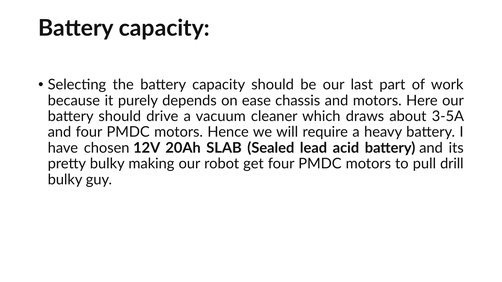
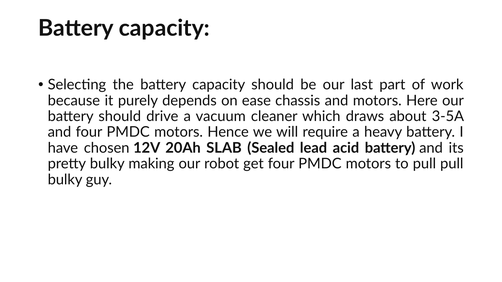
pull drill: drill -> pull (452, 164)
